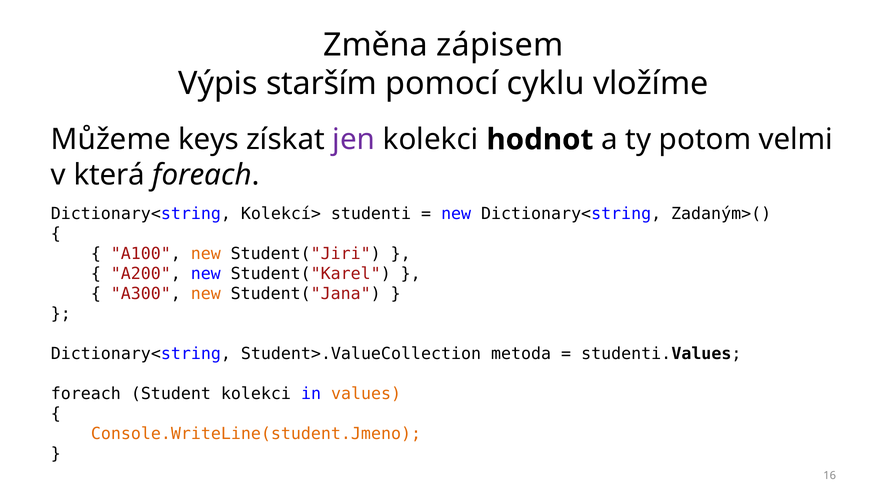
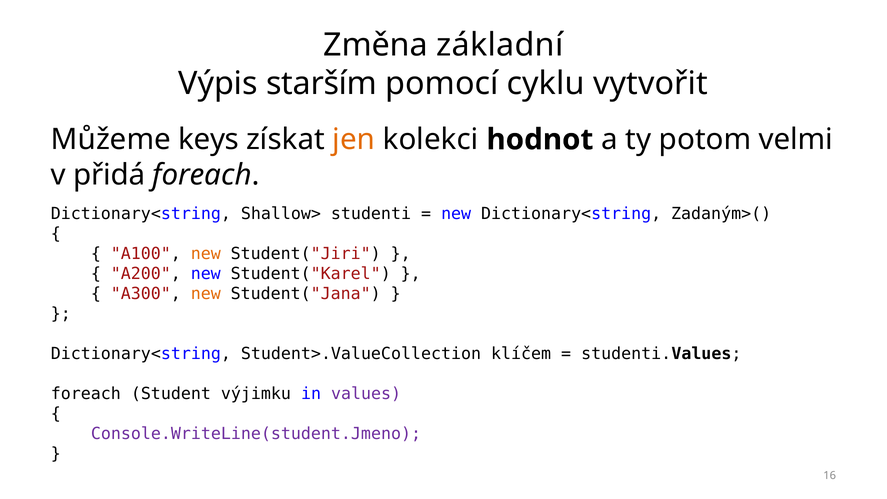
zápisem: zápisem -> základní (500, 45)
vložíme: vložíme -> vytvořit (651, 84)
jen colour: purple -> orange (354, 140)
která: která -> přidá (109, 175)
Kolekcí>: Kolekcí> -> Shallow> (281, 214)
metoda: metoda -> klíčem (521, 354)
Student kolekci: kolekci -> výjimku (256, 394)
values colour: orange -> purple (366, 394)
Console.WriteLine(student.Jmeno colour: orange -> purple (256, 433)
